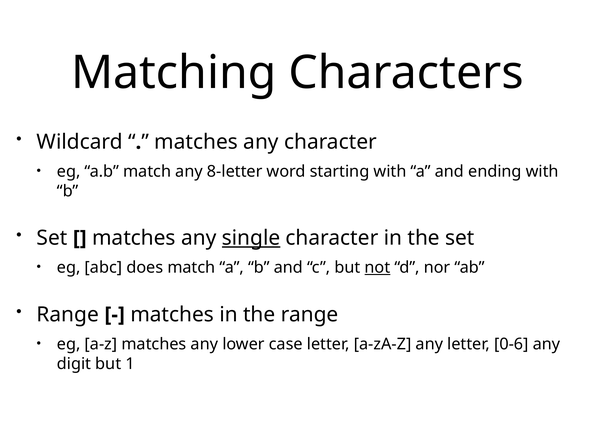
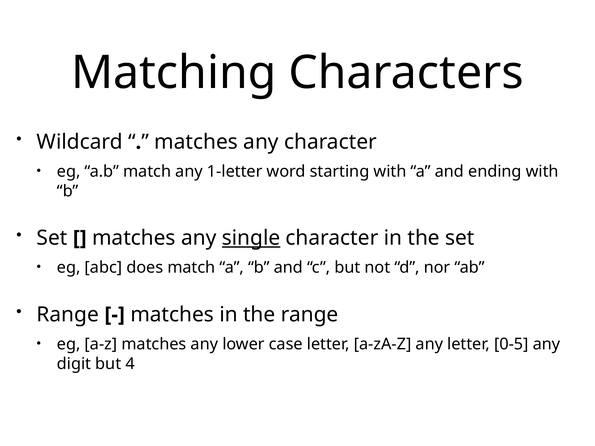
8-letter: 8-letter -> 1-letter (235, 172)
not underline: present -> none (377, 268)
0-6: 0-6 -> 0-5 (511, 344)
1: 1 -> 4 (130, 364)
